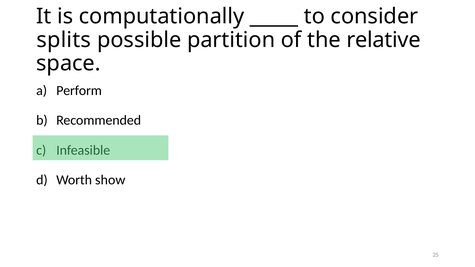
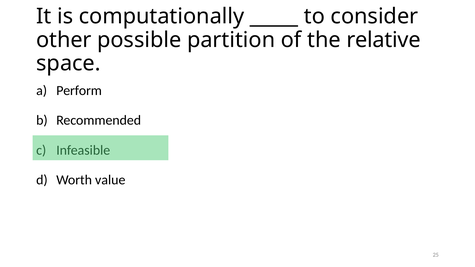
splits: splits -> other (64, 40)
show: show -> value (110, 180)
